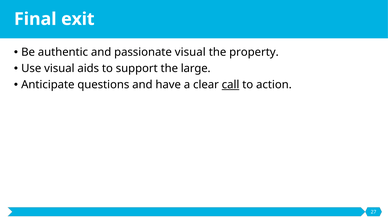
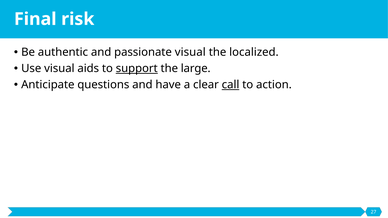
exit: exit -> risk (78, 19)
property: property -> localized (254, 52)
support underline: none -> present (137, 69)
